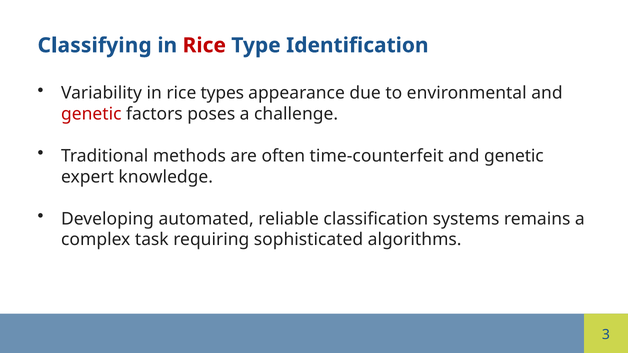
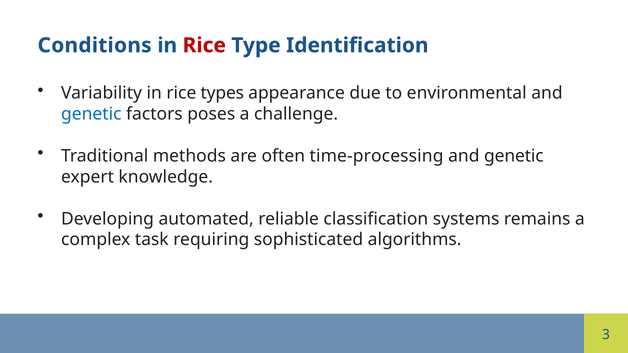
Classifying: Classifying -> Conditions (95, 45)
genetic colour: red -> blue (91, 114)
time-counterfeit: time-counterfeit -> time-processing (377, 156)
